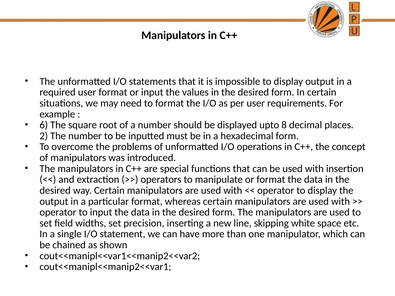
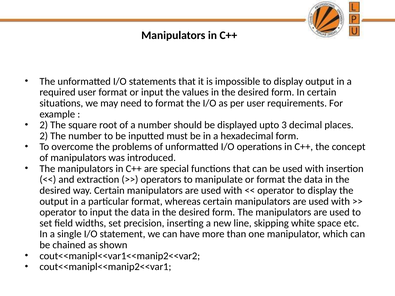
6: 6 -> 2 (44, 125)
8: 8 -> 3 (284, 125)
